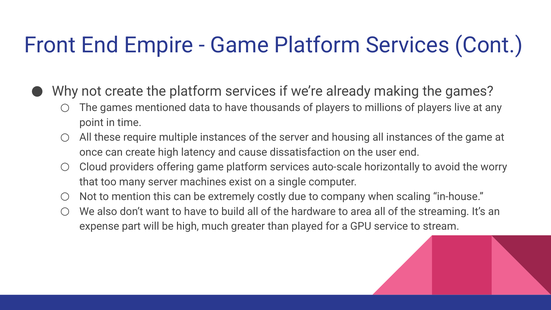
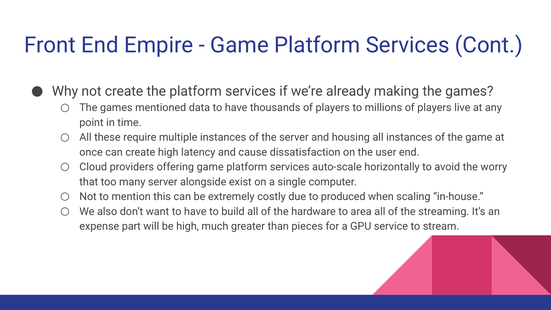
machines: machines -> alongside (203, 182)
company: company -> produced (343, 197)
played: played -> pieces (307, 226)
